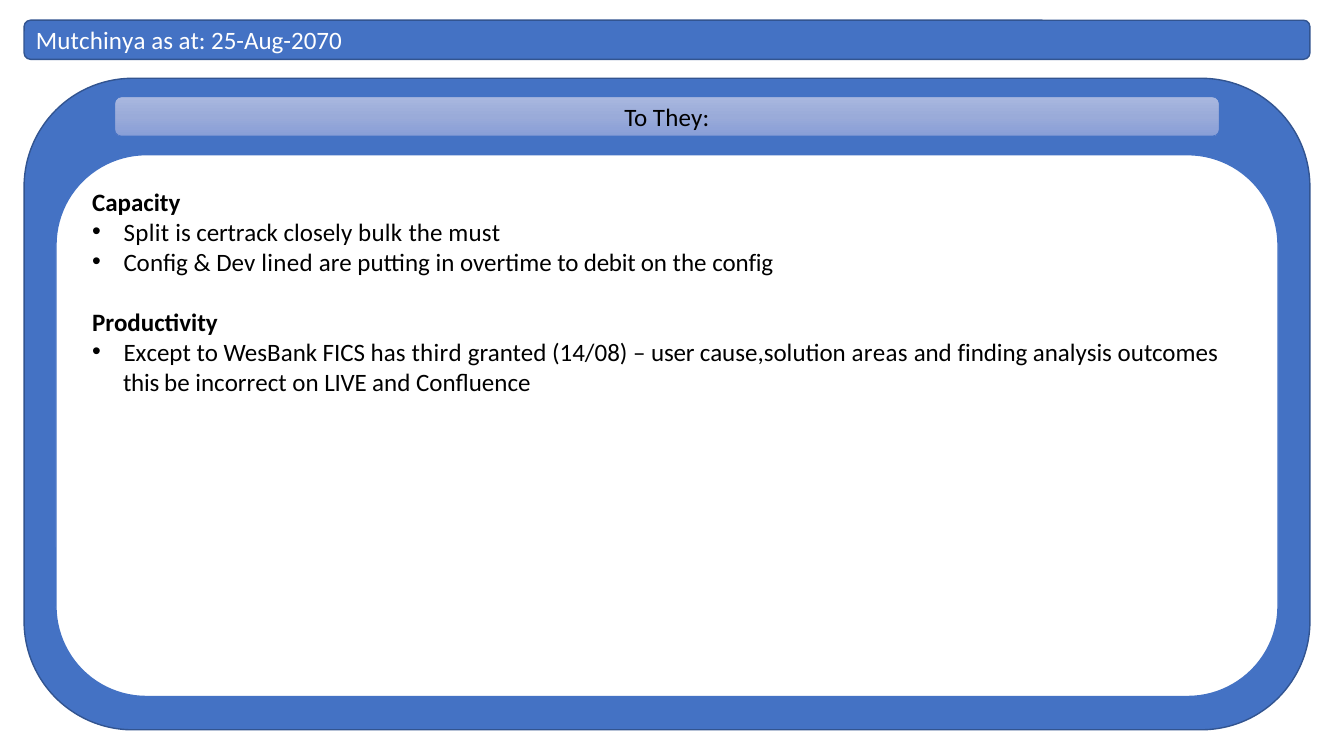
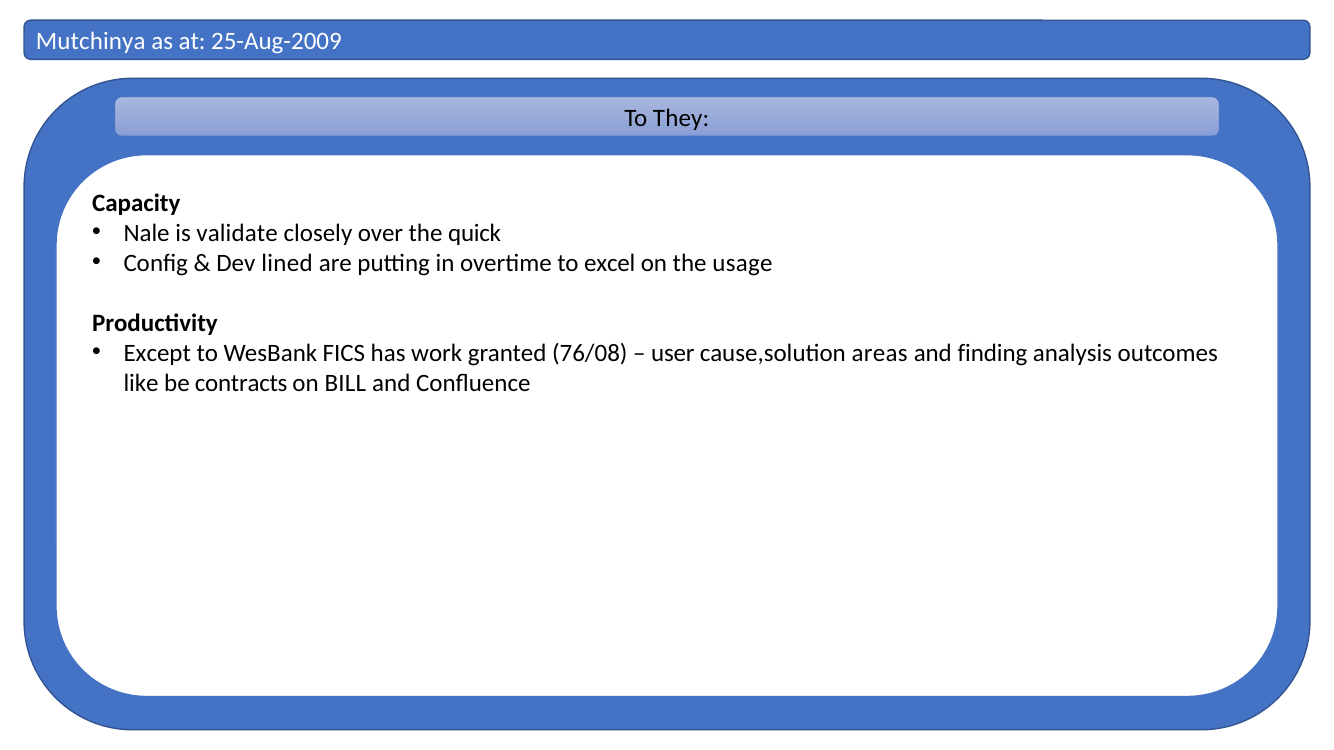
25-Aug-2070: 25-Aug-2070 -> 25-Aug-2009 (276, 41)
Split: Split -> Nale (147, 233)
certrack: certrack -> validate (237, 233)
bulk: bulk -> over (380, 233)
must: must -> quick (475, 233)
debit: debit -> excel (610, 263)
the config: config -> usage (743, 263)
third: third -> work (437, 353)
14/08: 14/08 -> 76/08 (590, 353)
this: this -> like (141, 383)
incorrect: incorrect -> contracts (241, 383)
LIVE: LIVE -> BILL (345, 383)
